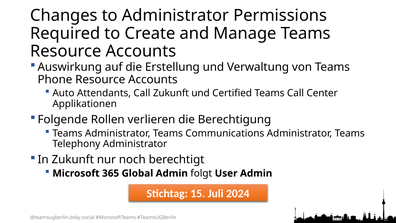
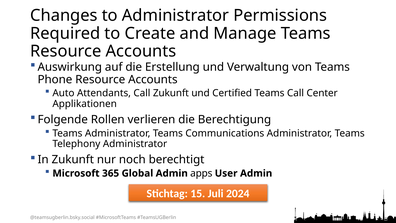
folgt: folgt -> apps (201, 173)
